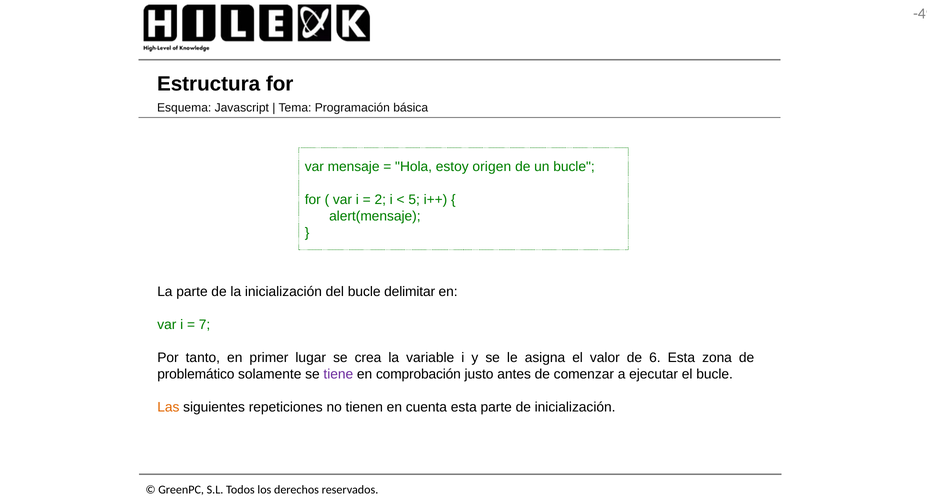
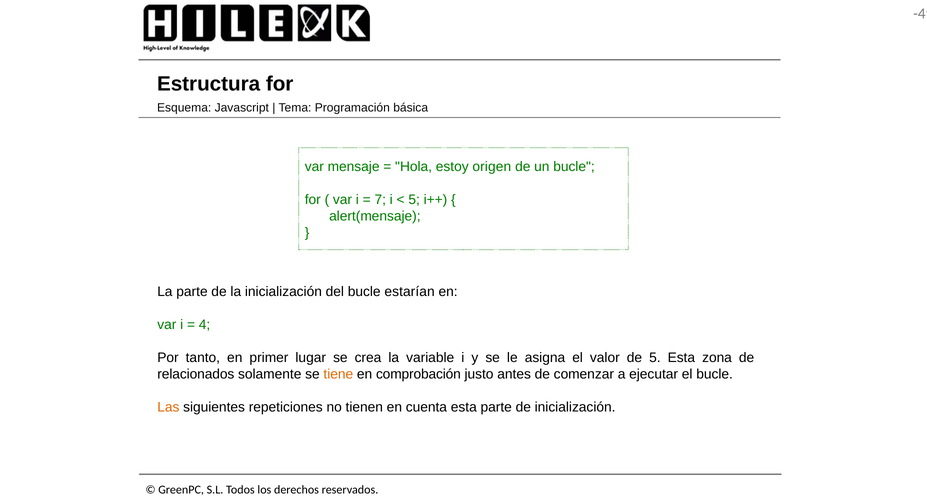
2: 2 -> 7 (380, 200)
delimitar: delimitar -> estarían (410, 292)
7: 7 -> 4 (204, 325)
de 6: 6 -> 5 (655, 358)
problemático: problemático -> relacionados (196, 374)
tiene colour: purple -> orange (338, 374)
